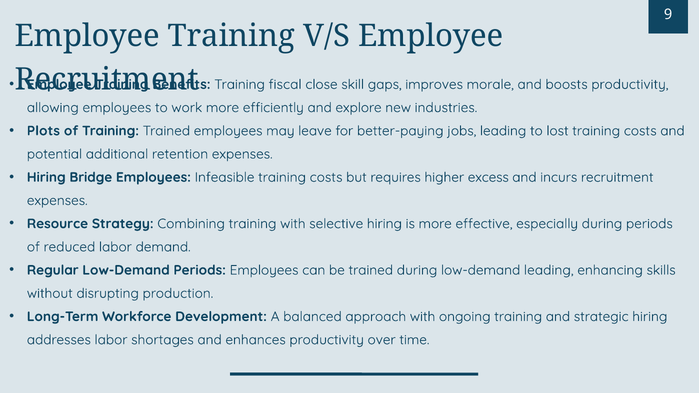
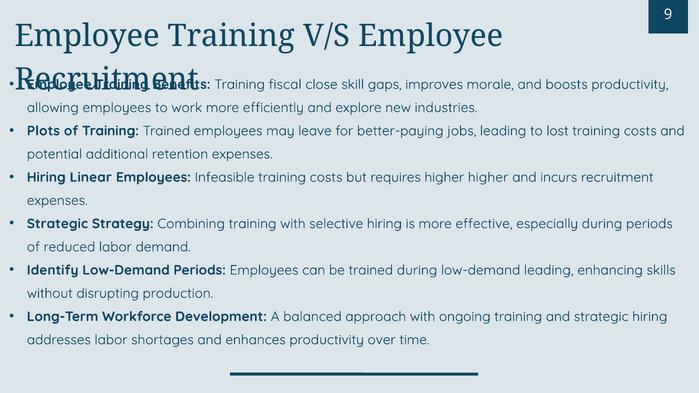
Bridge: Bridge -> Linear (91, 177)
higher excess: excess -> higher (488, 177)
Resource: Resource -> Strategic (57, 224)
Regular: Regular -> Identify (53, 270)
